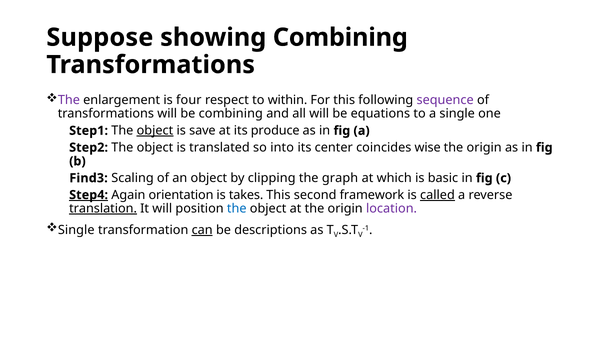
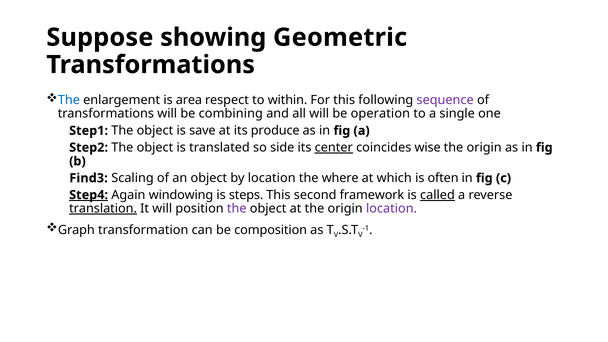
showing Combining: Combining -> Geometric (340, 37)
The colour: purple -> blue (69, 100)
four: four -> area (189, 100)
equations: equations -> operation (380, 114)
object underline: present -> none (155, 131)
into: into -> side (282, 148)
center underline: none -> present (334, 148)
by clipping: clipping -> location (272, 178)
graph: graph -> where (340, 178)
basic: basic -> often (443, 178)
orientation: orientation -> windowing (181, 195)
takes: takes -> steps (246, 195)
the colour: blue -> purple (237, 209)
Single: Single -> Graph (76, 230)
can underline: present -> none (202, 230)
descriptions: descriptions -> composition (271, 230)
